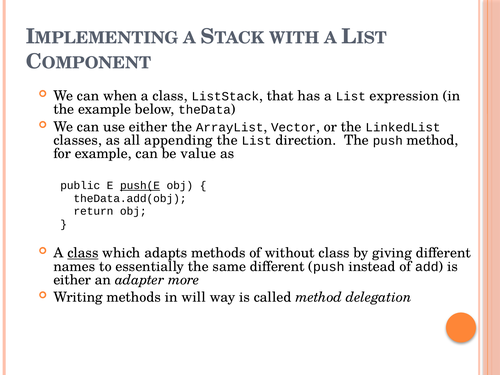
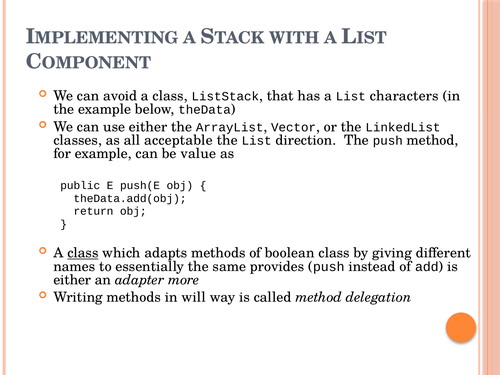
when: when -> avoid (120, 96)
expression: expression -> characters (404, 96)
appending: appending -> acceptable (178, 140)
push(E underline: present -> none (140, 185)
without: without -> boolean (290, 253)
same different: different -> provides (277, 266)
